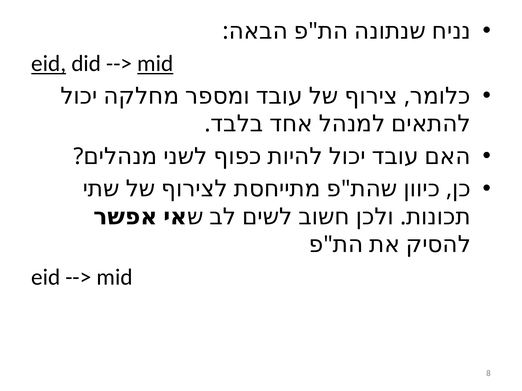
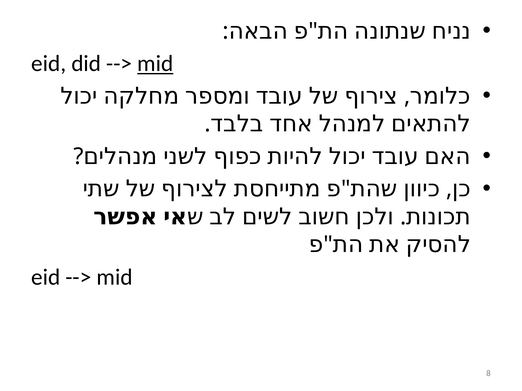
eid underline: present -> none (49, 64)
